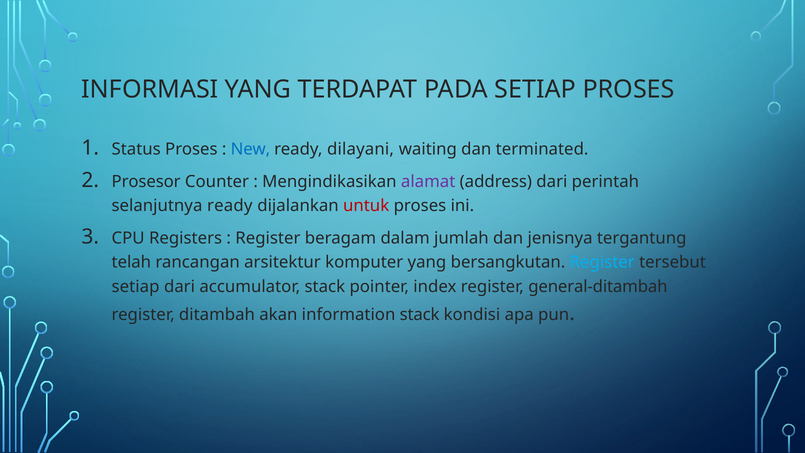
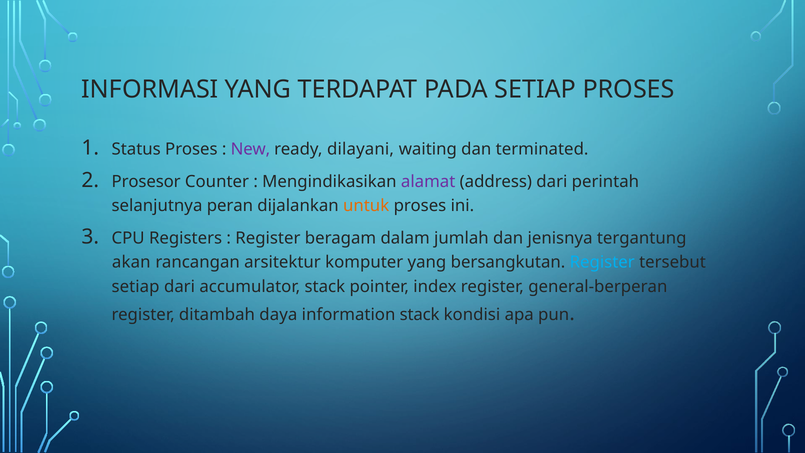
New colour: blue -> purple (250, 149)
selanjutnya ready: ready -> peran (230, 206)
untuk colour: red -> orange (366, 206)
telah: telah -> akan (131, 262)
general-ditambah: general-ditambah -> general-berperan (598, 286)
akan: akan -> daya (278, 315)
